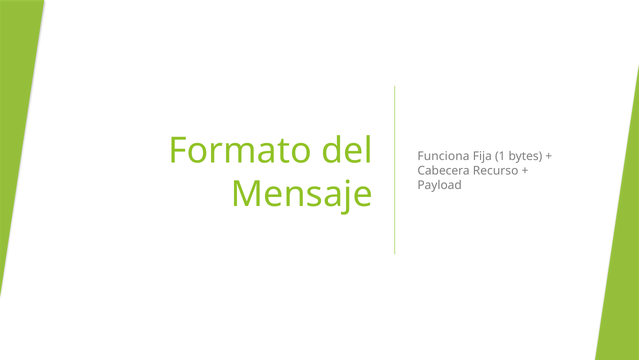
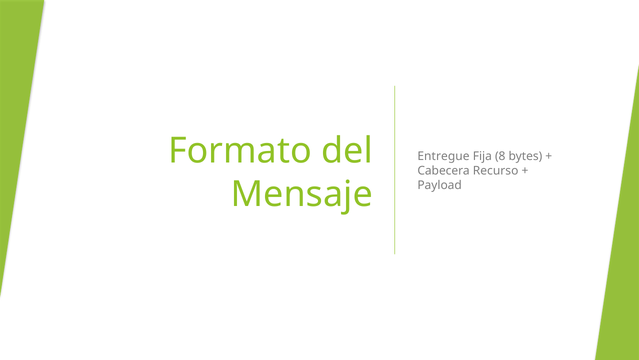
Funciona: Funciona -> Entregue (443, 156)
1: 1 -> 8 (500, 156)
